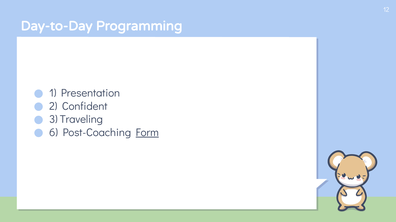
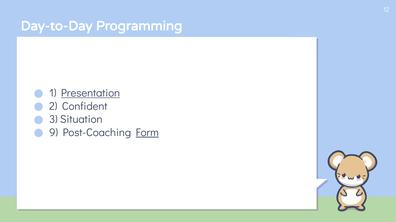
Presentation underline: none -> present (90, 93)
Traveling: Traveling -> Situation (81, 120)
6: 6 -> 9 (54, 133)
